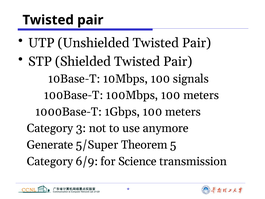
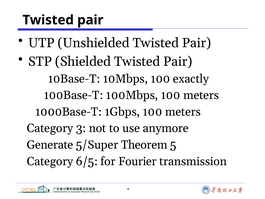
signals: signals -> exactly (191, 79)
6/9: 6/9 -> 6/5 (87, 161)
Science: Science -> Fourier (137, 161)
